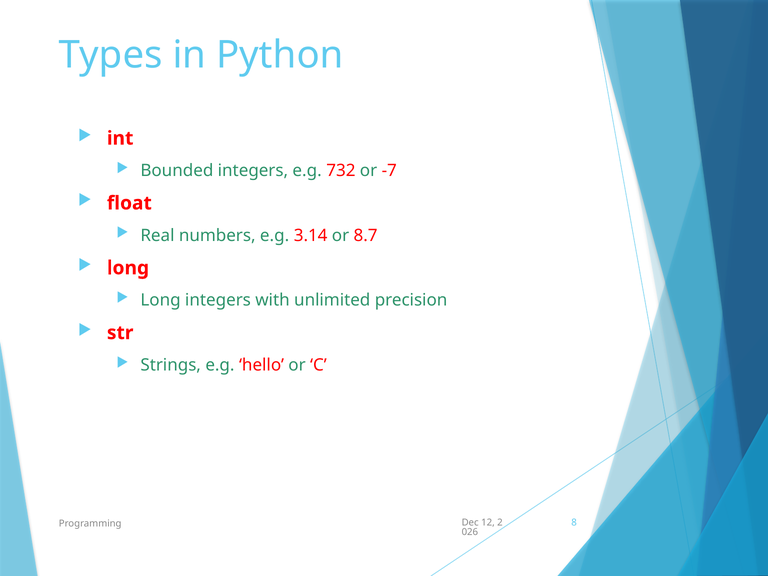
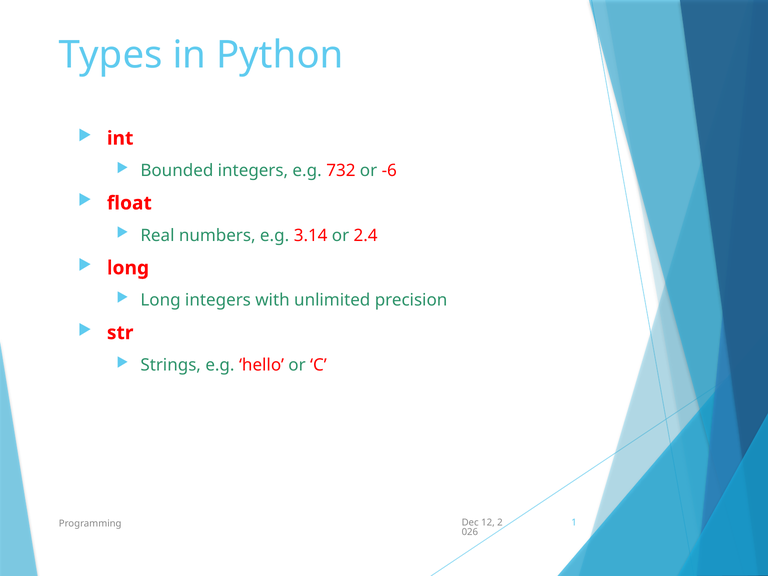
-7: -7 -> -6 (389, 171)
8.7: 8.7 -> 2.4 (366, 235)
8: 8 -> 1 (574, 523)
